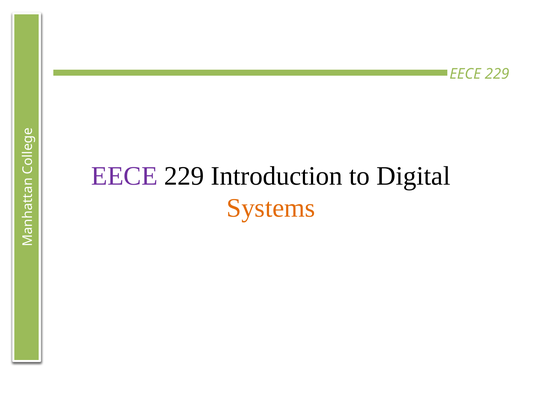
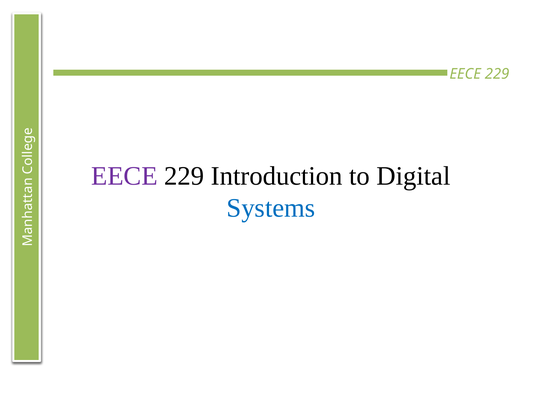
Systems colour: orange -> blue (271, 208)
